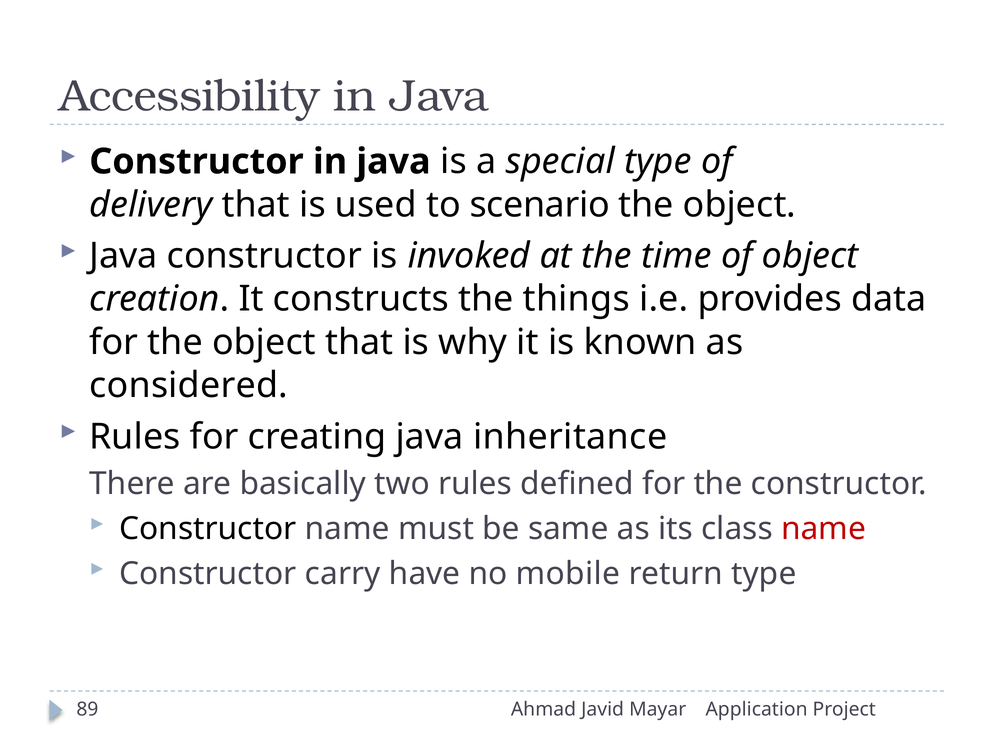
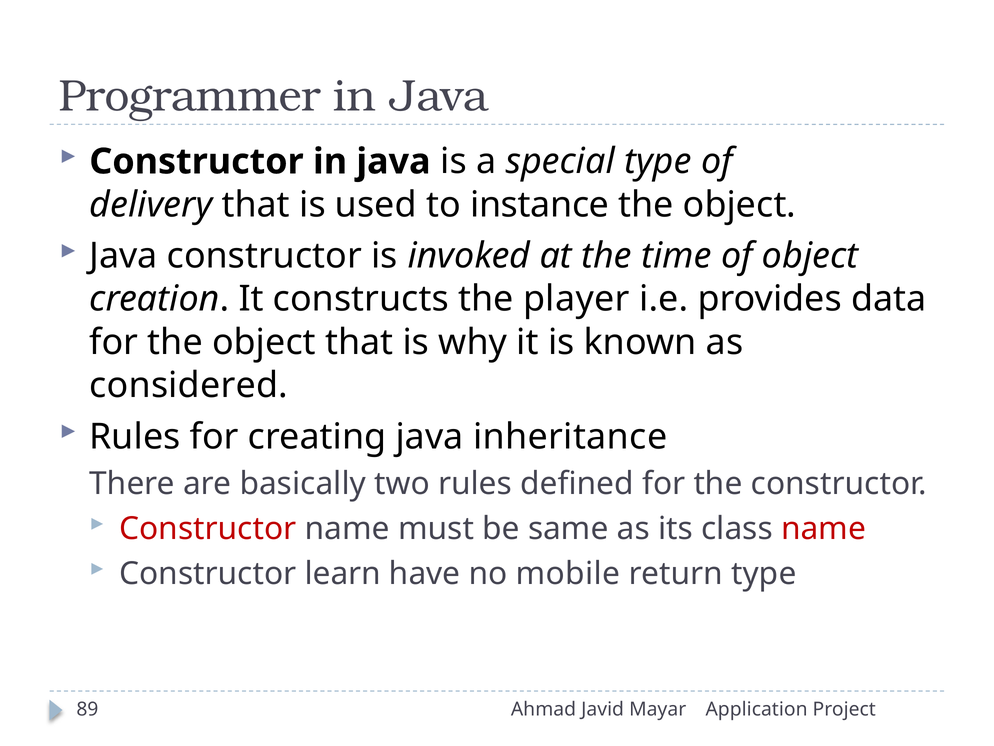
Accessibility: Accessibility -> Programmer (190, 96)
scenario: scenario -> instance (540, 205)
things: things -> player (576, 299)
Constructor colour: black -> red (208, 528)
carry: carry -> learn (343, 573)
